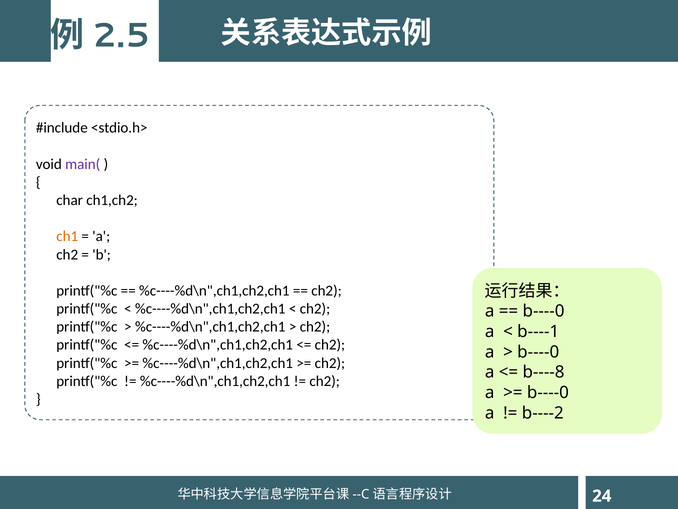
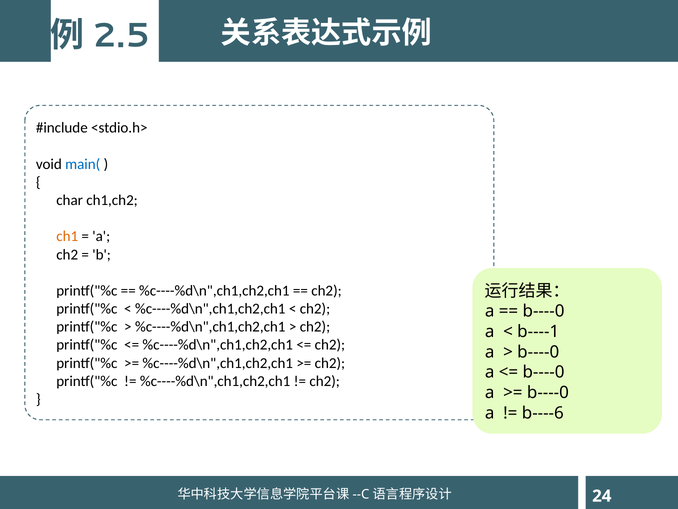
main( colour: purple -> blue (83, 164)
b----8: b----8 -> b----0 (544, 372)
b----2: b----2 -> b----6 (543, 413)
